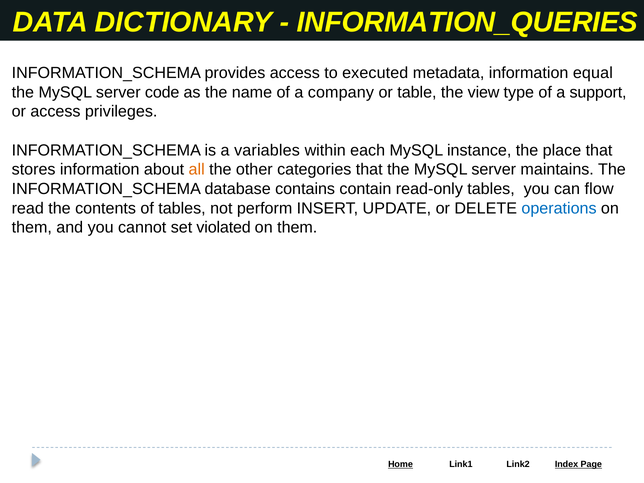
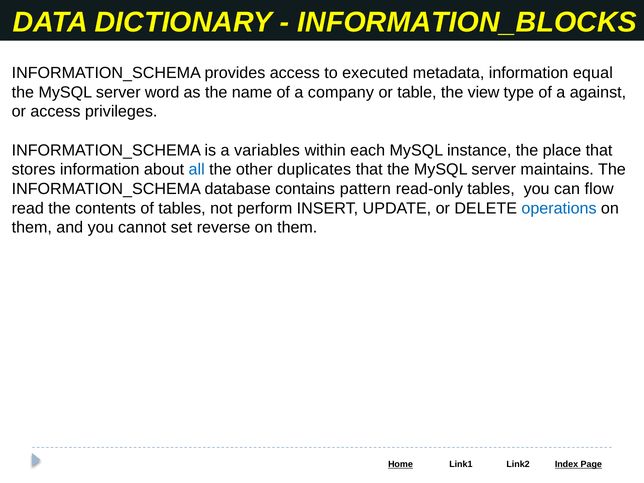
INFORMATION_QUERIES: INFORMATION_QUERIES -> INFORMATION_BLOCKS (467, 22)
code: code -> word (162, 92)
support: support -> against (598, 92)
all colour: orange -> blue (197, 170)
categories: categories -> duplicates (314, 170)
contain: contain -> pattern (365, 189)
violated: violated -> reverse (224, 228)
